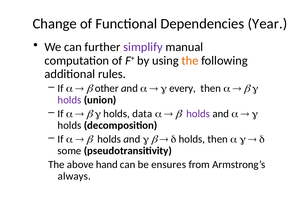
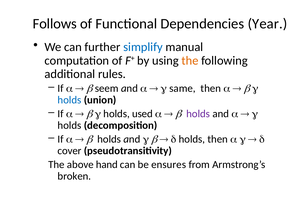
Change: Change -> Follows (55, 24)
simplify colour: purple -> blue (143, 47)
other: other -> seem (107, 88)
every: every -> same (182, 88)
holds colour: purple -> blue (69, 100)
data: data -> used (142, 114)
some: some -> cover (70, 151)
always: always -> broken (74, 176)
